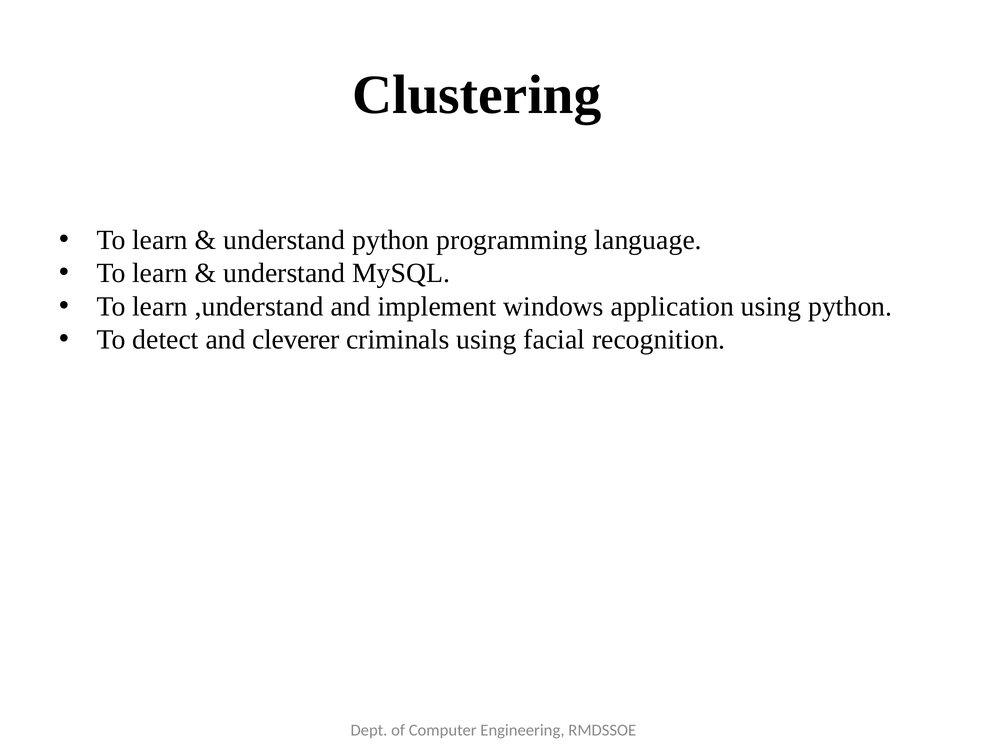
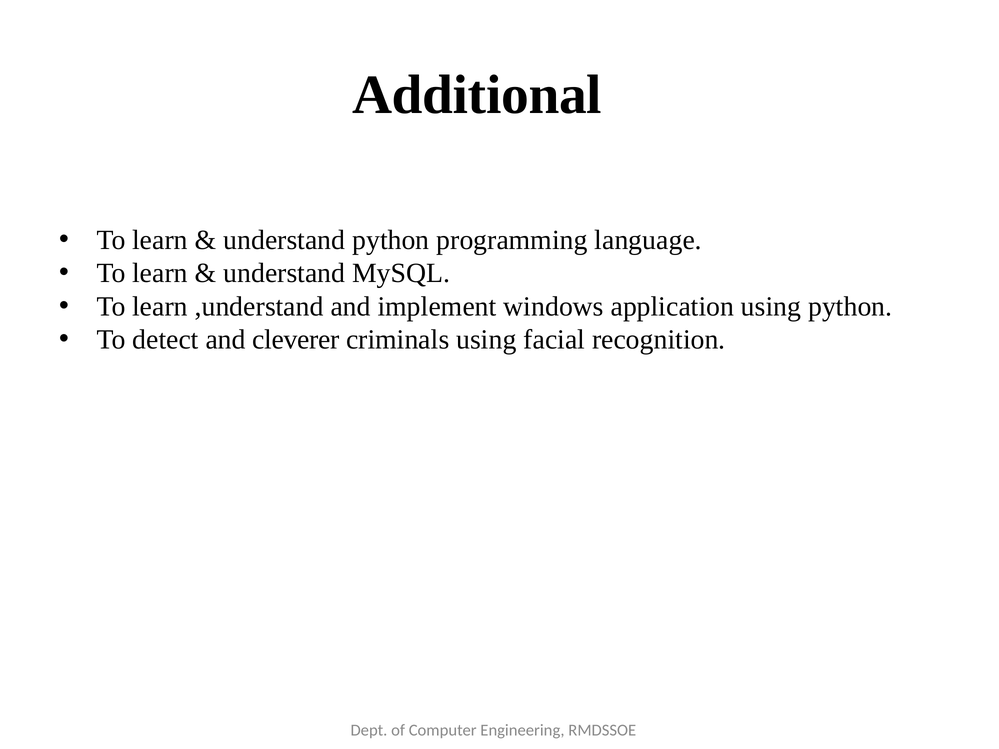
Clustering: Clustering -> Additional (477, 95)
